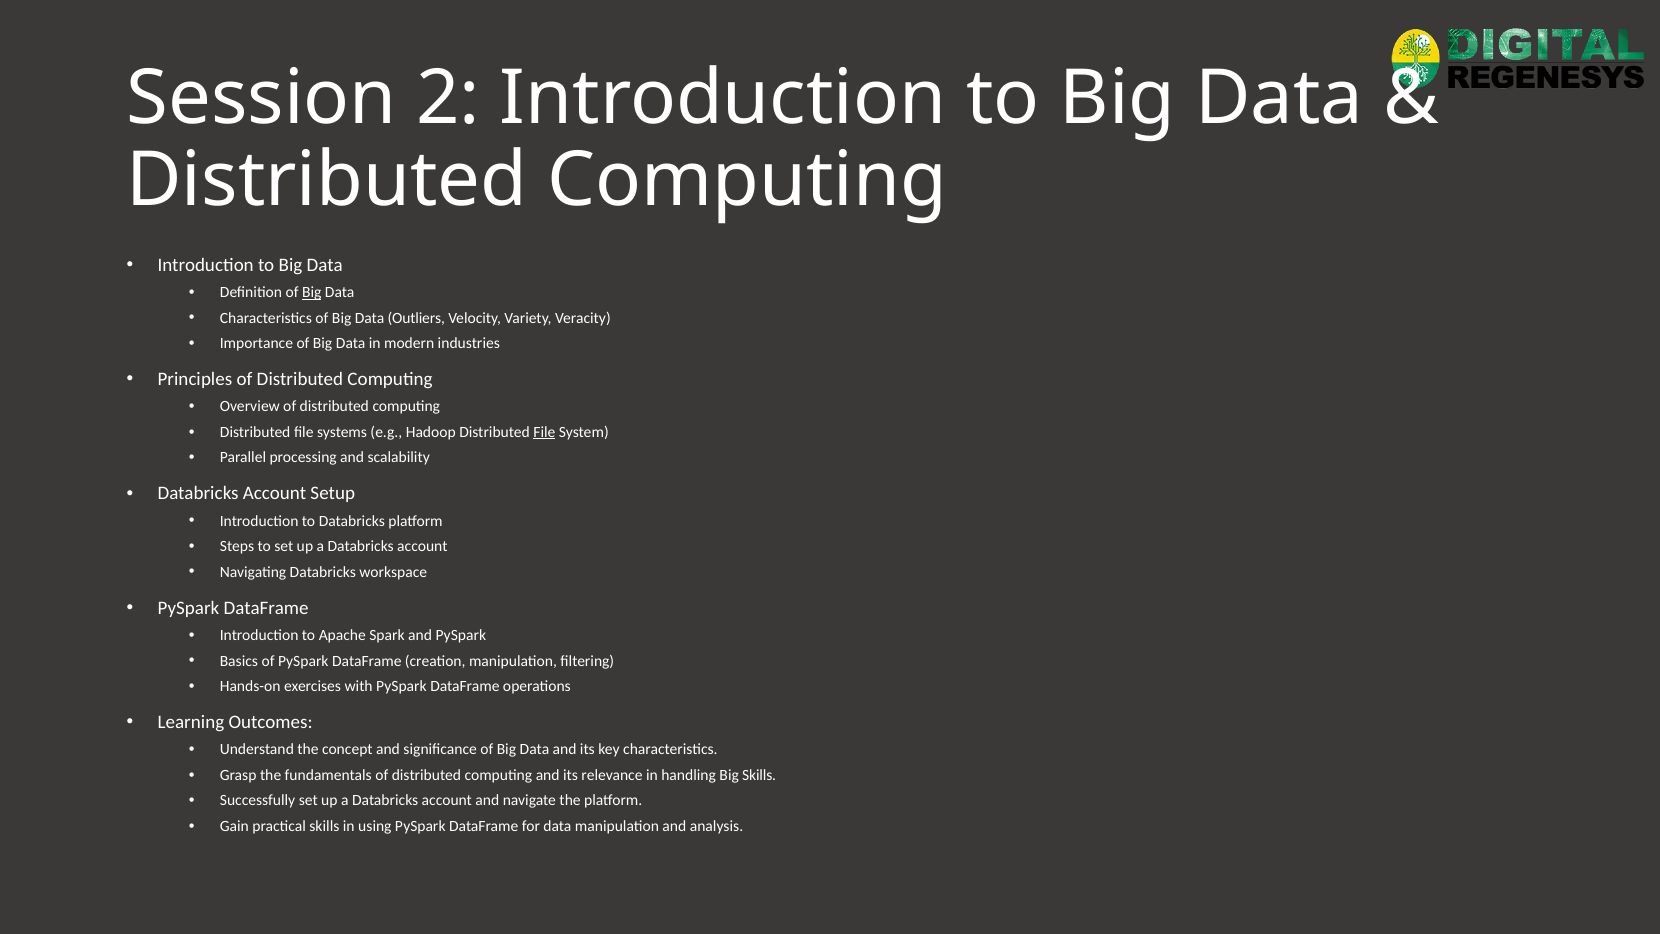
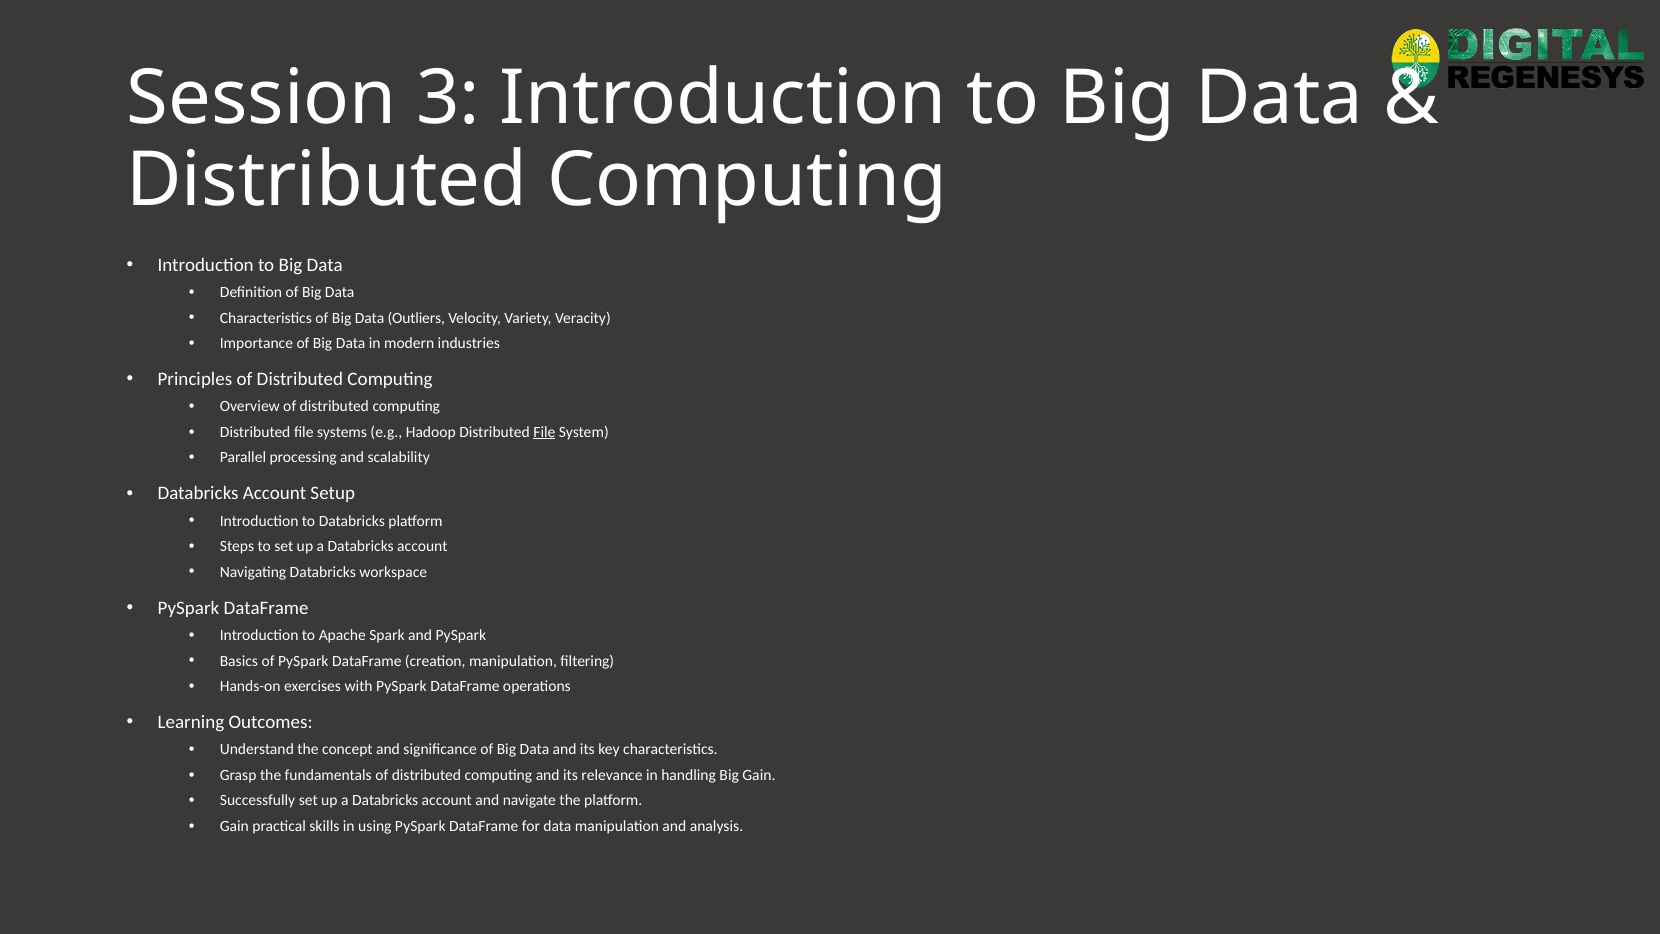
2: 2 -> 3 (448, 98)
Big underline: present -> none (312, 292)
Big Skills: Skills -> Gain (759, 775)
